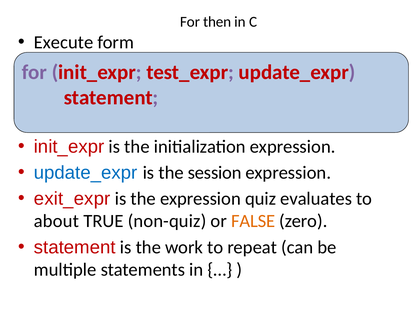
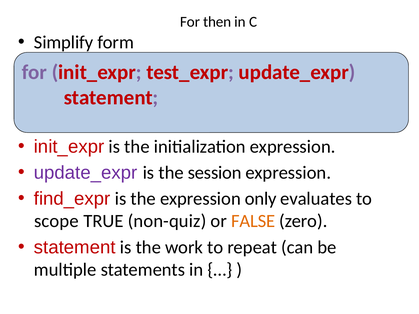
Execute: Execute -> Simplify (64, 43)
update_expr colour: blue -> purple (86, 173)
exit_expr: exit_expr -> find_expr (72, 199)
quiz: quiz -> only (261, 199)
about: about -> scope (56, 221)
